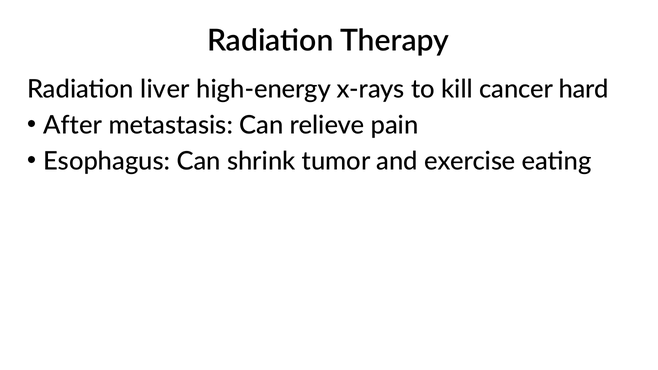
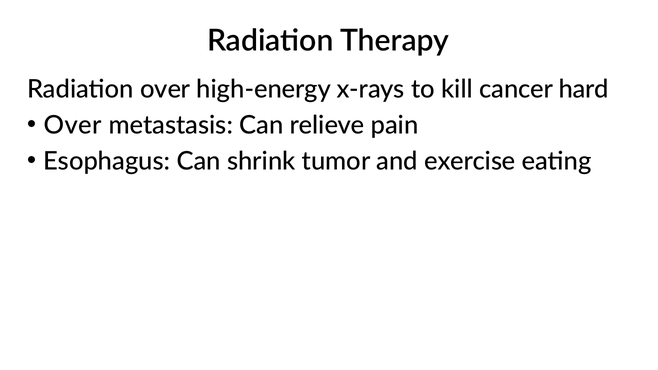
Radiation liver: liver -> over (165, 90)
After: After -> Over (73, 125)
